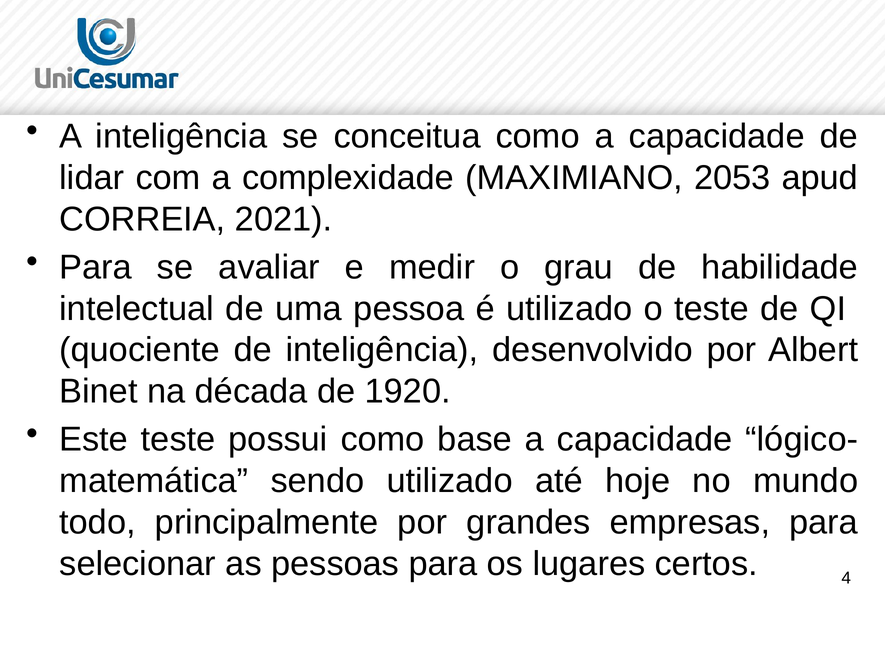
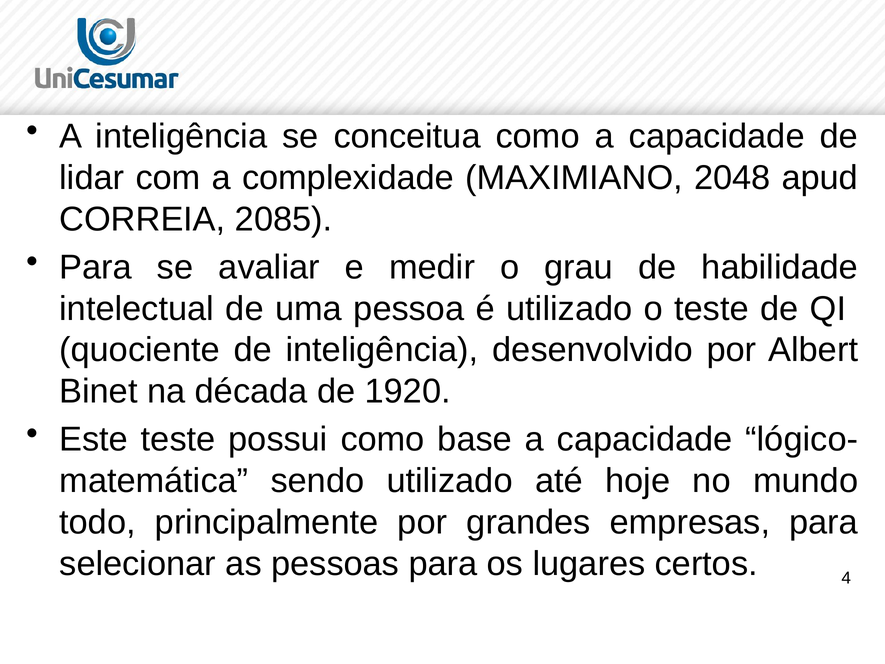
2053: 2053 -> 2048 (732, 178)
2021: 2021 -> 2085 (284, 219)
